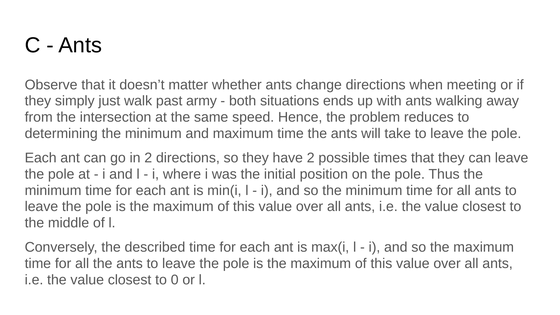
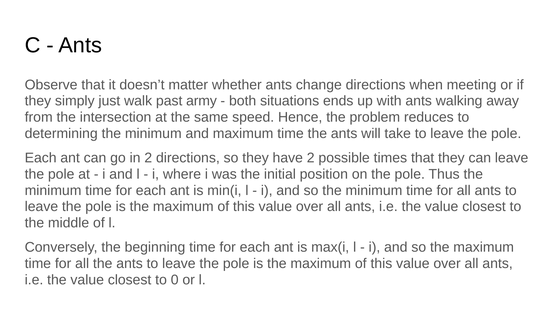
described: described -> beginning (155, 247)
